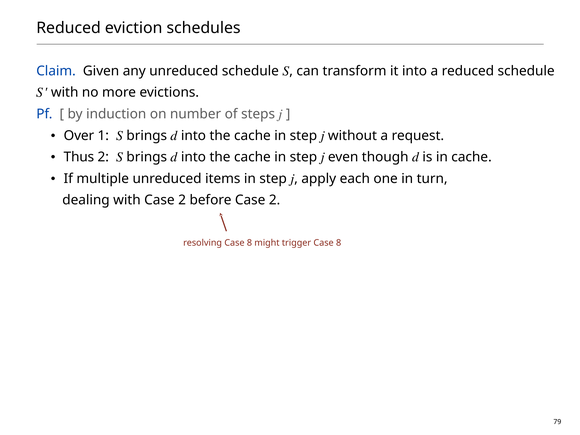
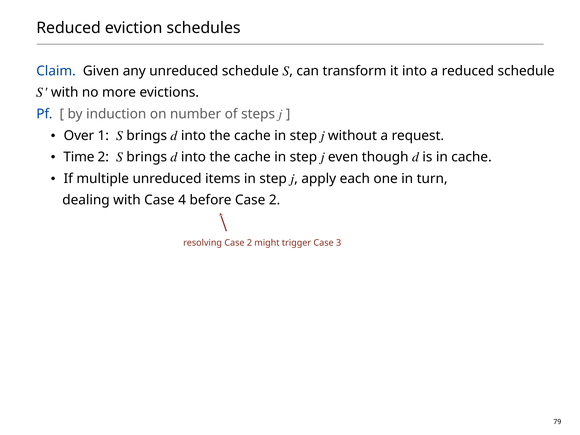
Thus: Thus -> Time (79, 157)
with Case 2: 2 -> 4 (182, 200)
resolving Case 8: 8 -> 2 (249, 243)
trigger Case 8: 8 -> 3 (339, 243)
